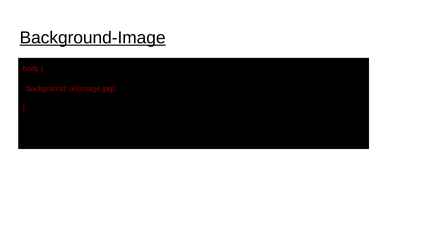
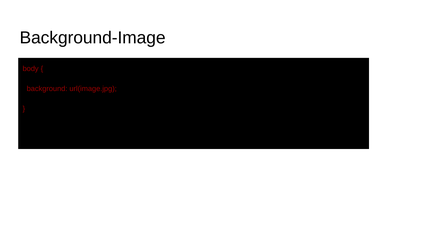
Background-Image underline: present -> none (93, 38)
